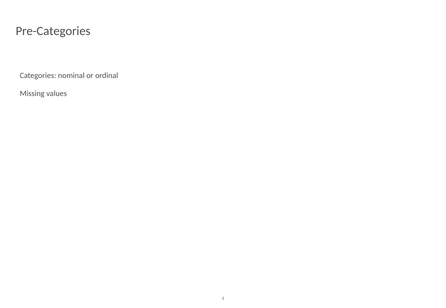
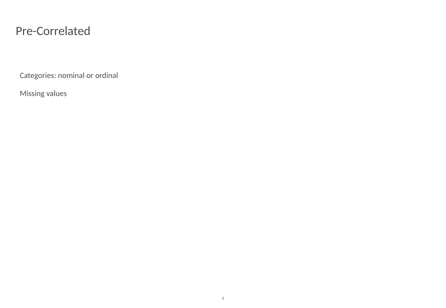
Pre-Categories: Pre-Categories -> Pre-Correlated (53, 31)
